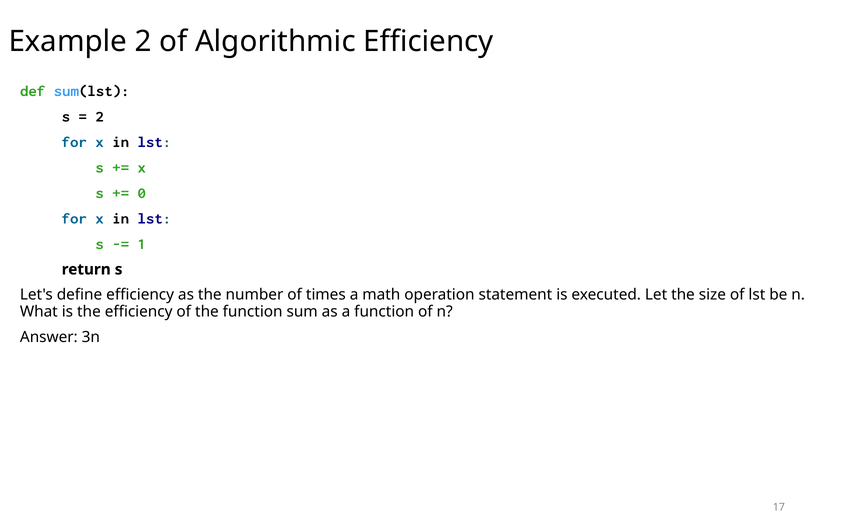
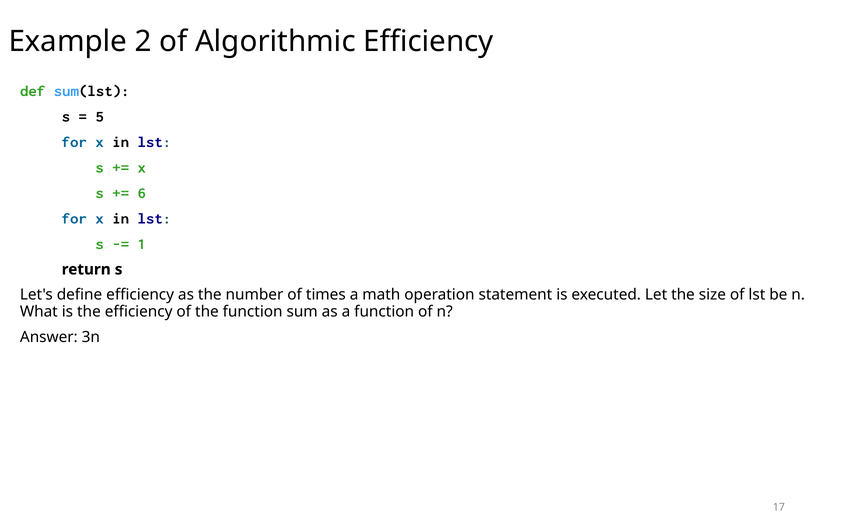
2: 2 -> 5 (100, 117)
0: 0 -> 6 (142, 193)
